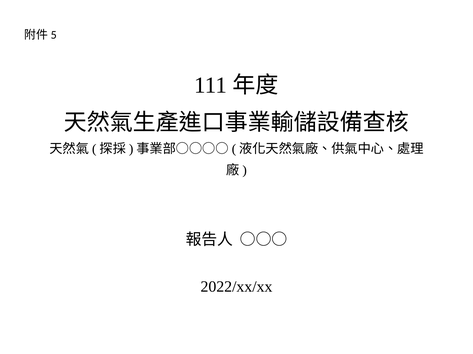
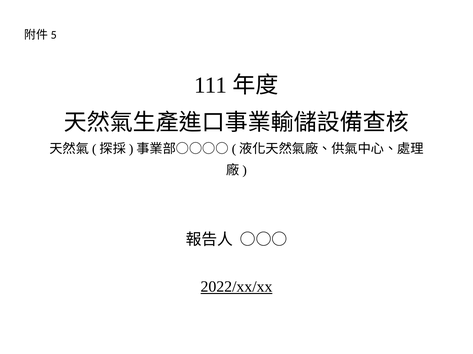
2022/xx/xx underline: none -> present (236, 287)
